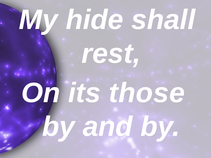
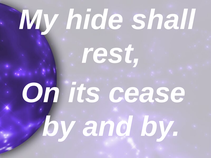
those: those -> cease (147, 93)
